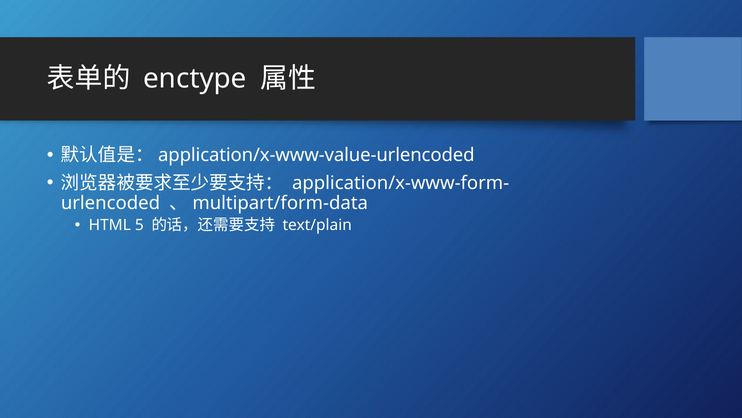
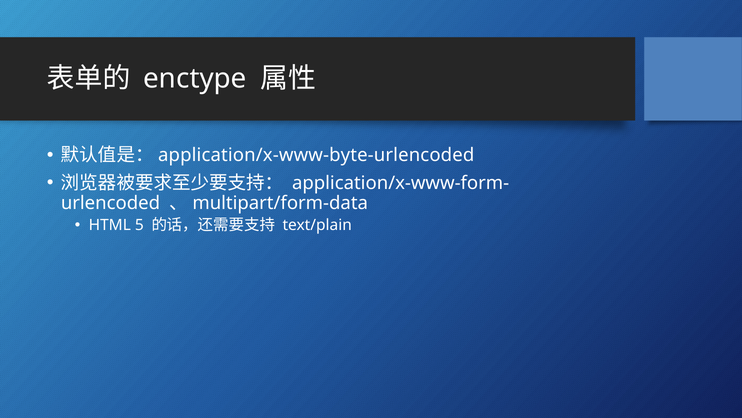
application/x-www-value-urlencoded: application/x-www-value-urlencoded -> application/x-www-byte-urlencoded (316, 155)
